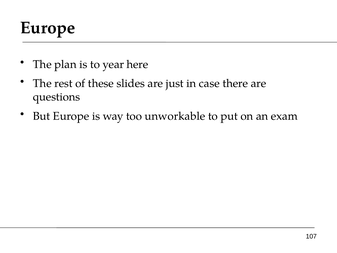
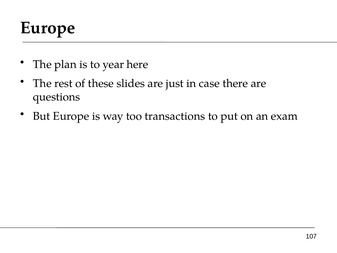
unworkable: unworkable -> transactions (175, 116)
